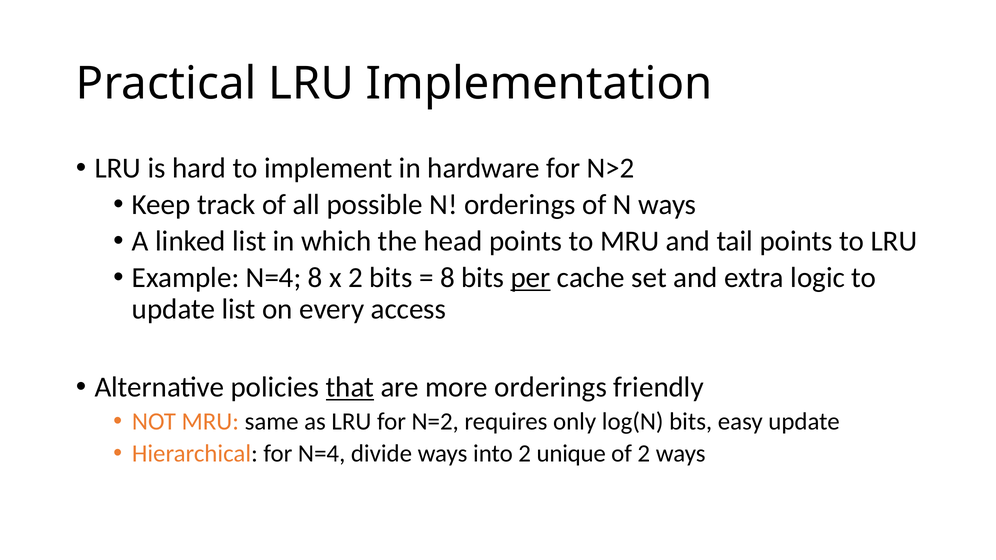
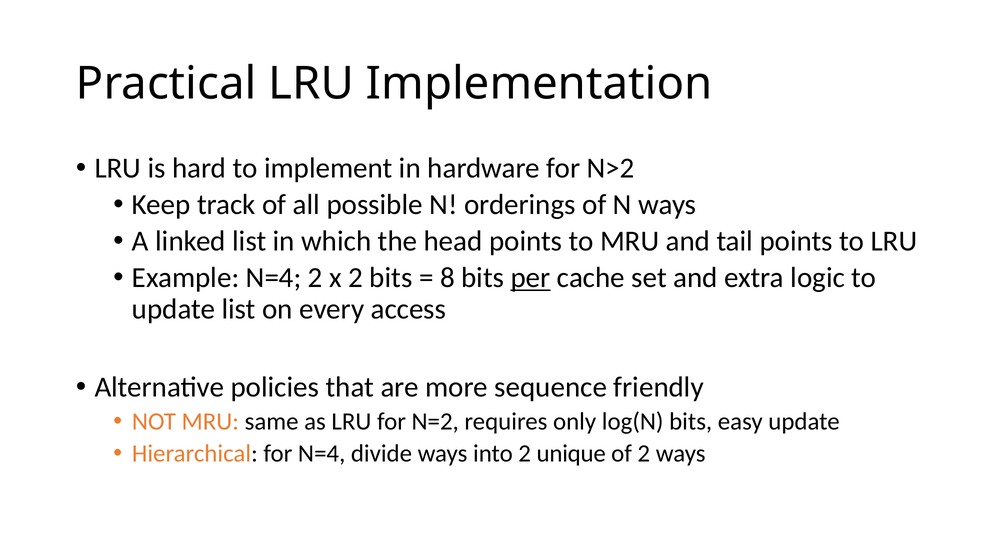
N=4 8: 8 -> 2 (315, 278)
that underline: present -> none (350, 387)
more orderings: orderings -> sequence (551, 387)
